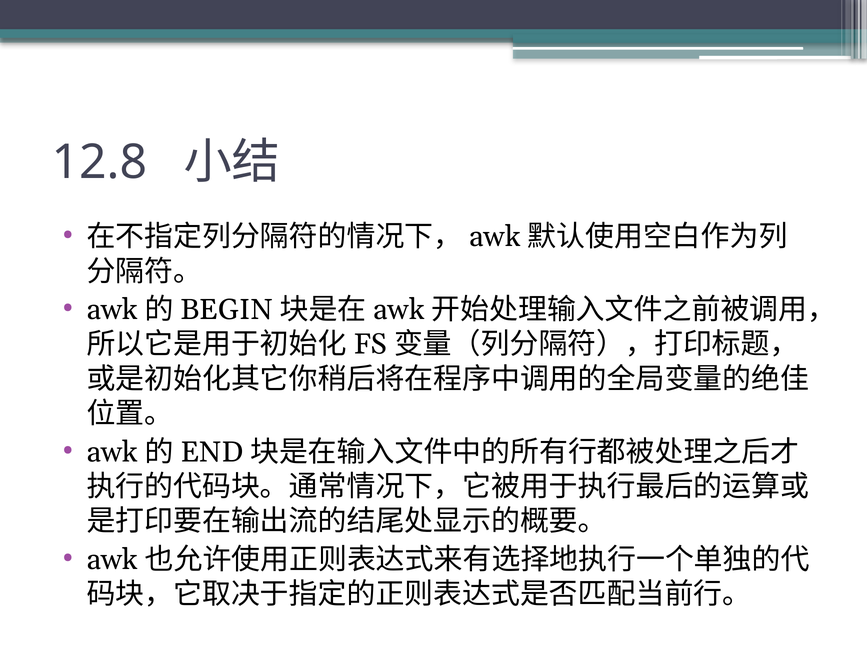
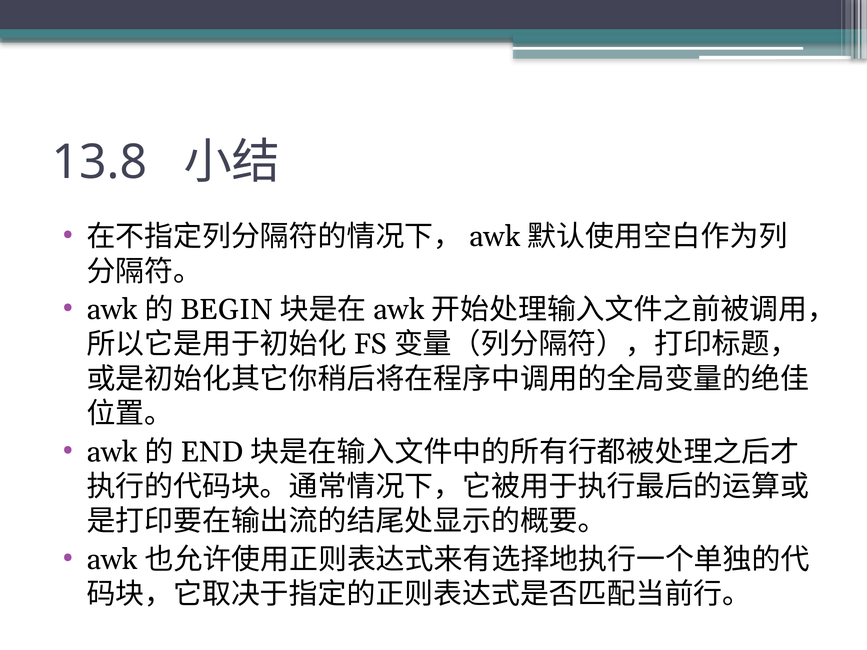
12.8: 12.8 -> 13.8 (100, 162)
